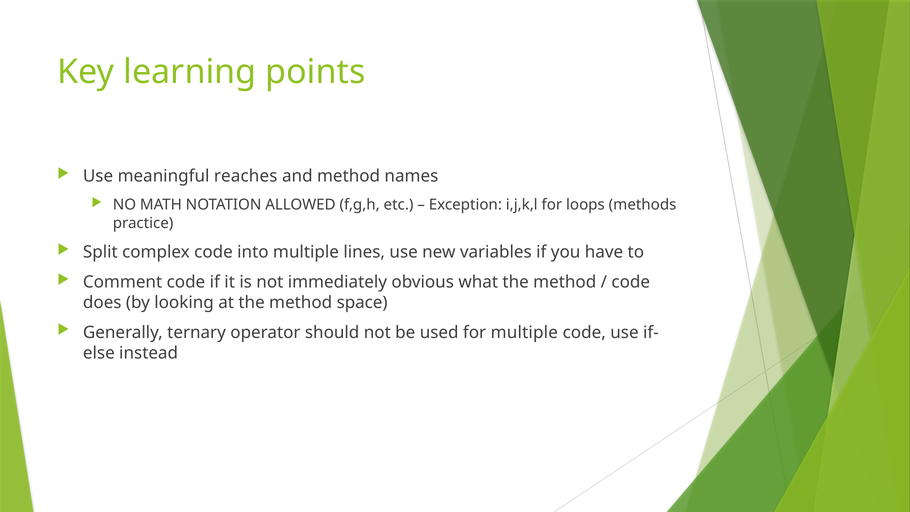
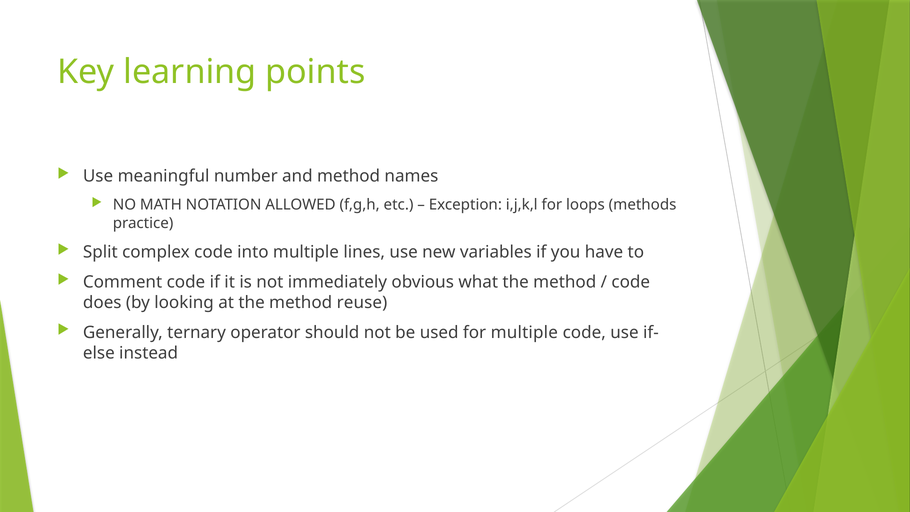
reaches: reaches -> number (246, 176)
space: space -> reuse (362, 302)
